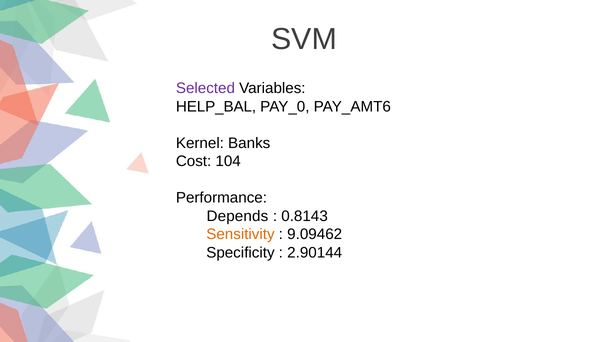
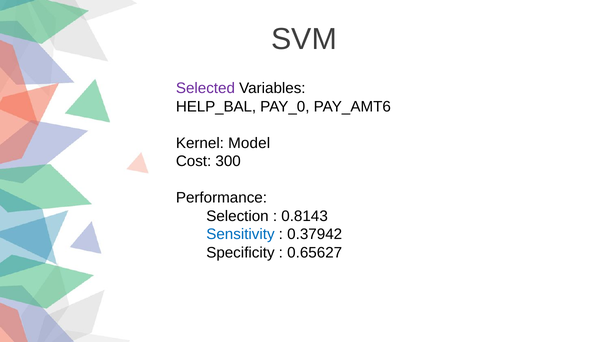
Banks: Banks -> Model (249, 143)
104: 104 -> 300 (228, 161)
Depends: Depends -> Selection (237, 216)
Sensitivity colour: orange -> blue (240, 234)
9.09462: 9.09462 -> 0.37942 (315, 234)
2.90144: 2.90144 -> 0.65627 (315, 253)
